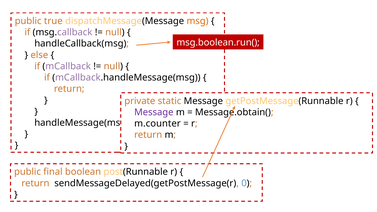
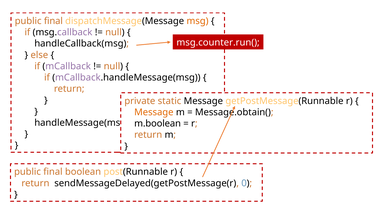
true: true -> final (53, 21)
msg.boolean.run(: msg.boolean.run( -> msg.counter.run( (218, 43)
Message colour: purple -> orange (154, 112)
m.counter: m.counter -> m.boolean (158, 124)
